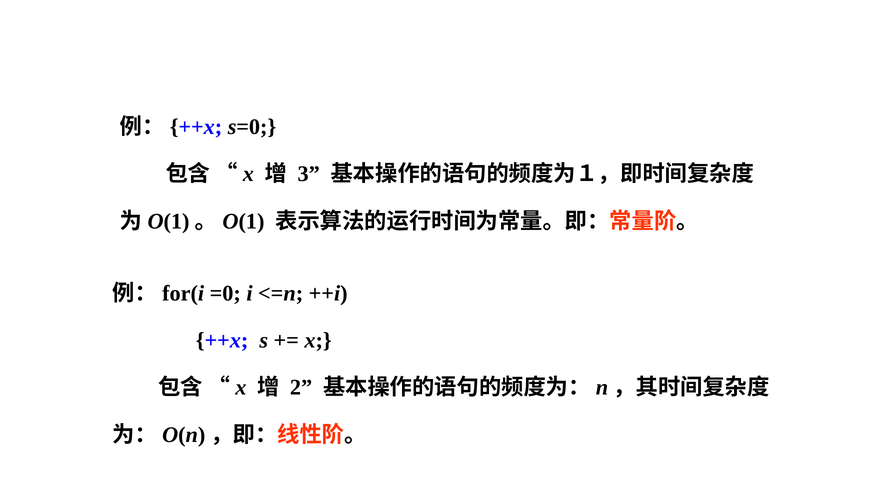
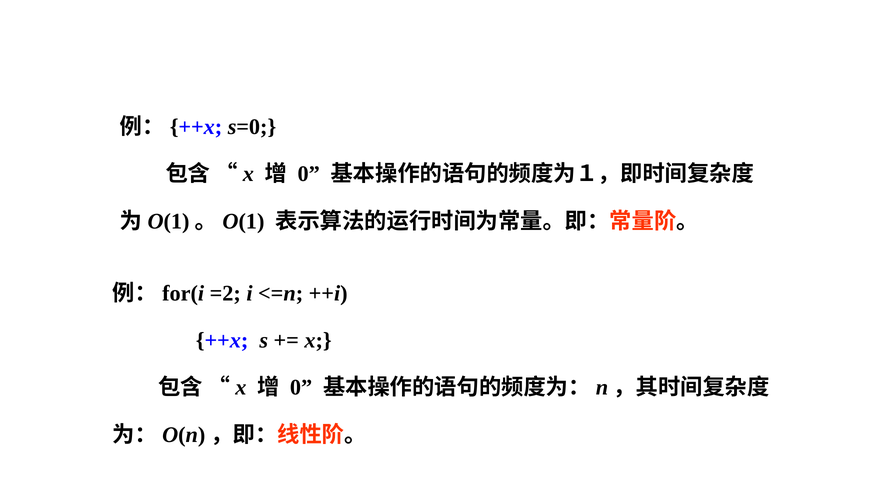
3: 3 -> 0 (309, 174)
=0: =0 -> =2 (225, 293)
2: 2 -> 0 (301, 388)
